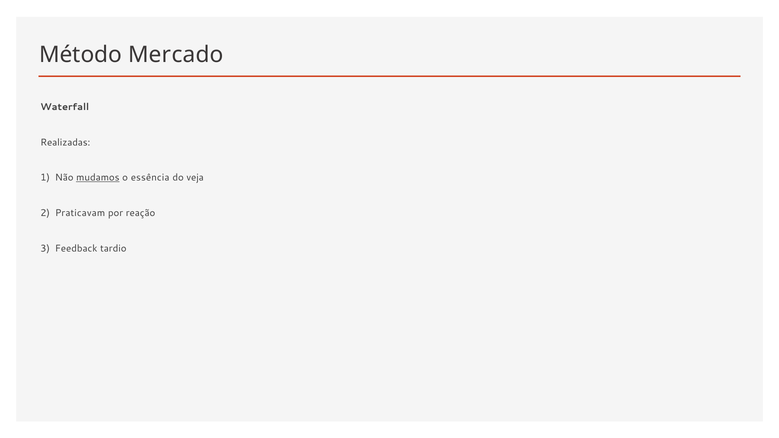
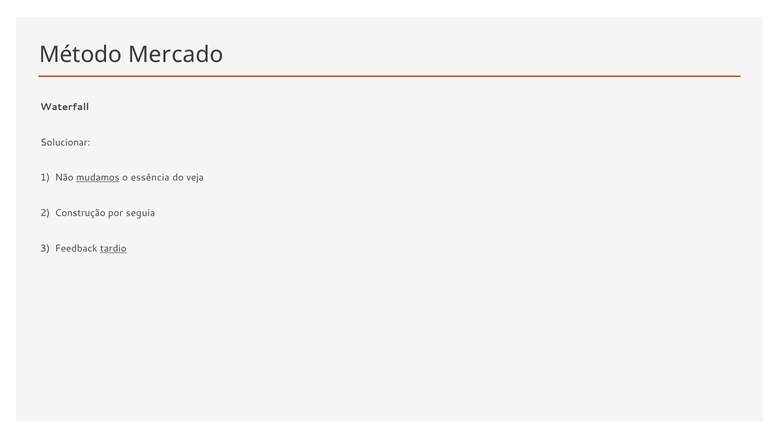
Realizadas: Realizadas -> Solucionar (65, 142)
Praticavam: Praticavam -> Construção (80, 213)
reação: reação -> seguia (140, 213)
tardio underline: none -> present (113, 249)
